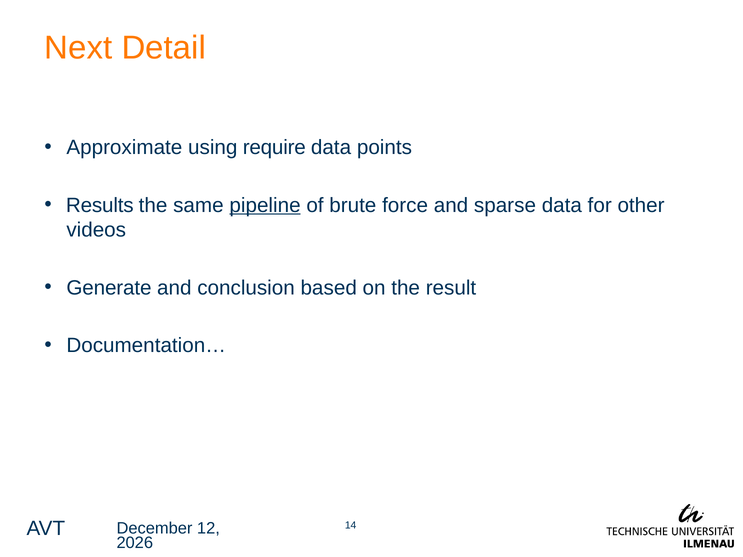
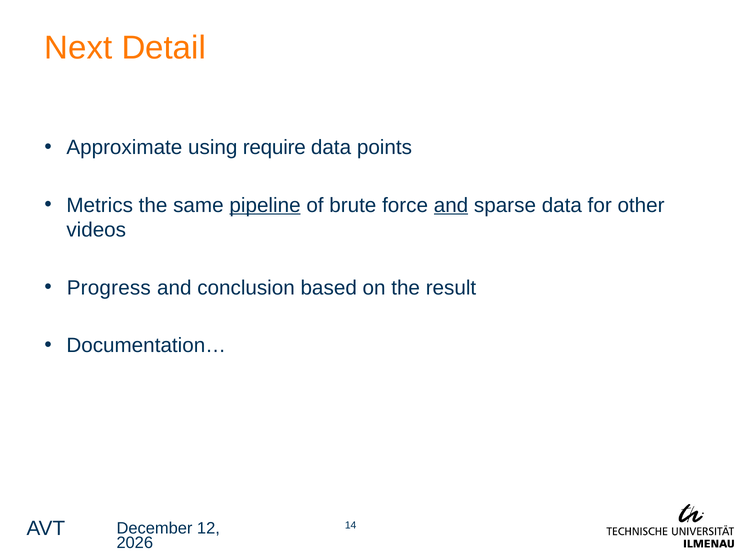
Results: Results -> Metrics (100, 205)
and underline: none -> present (451, 205)
Generate: Generate -> Progress (109, 288)
